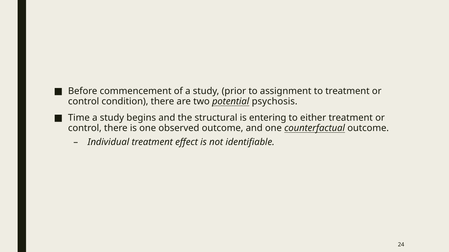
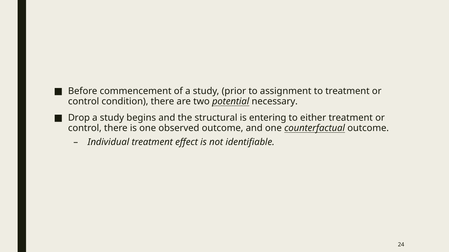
psychosis: psychosis -> necessary (275, 102)
Time: Time -> Drop (79, 118)
